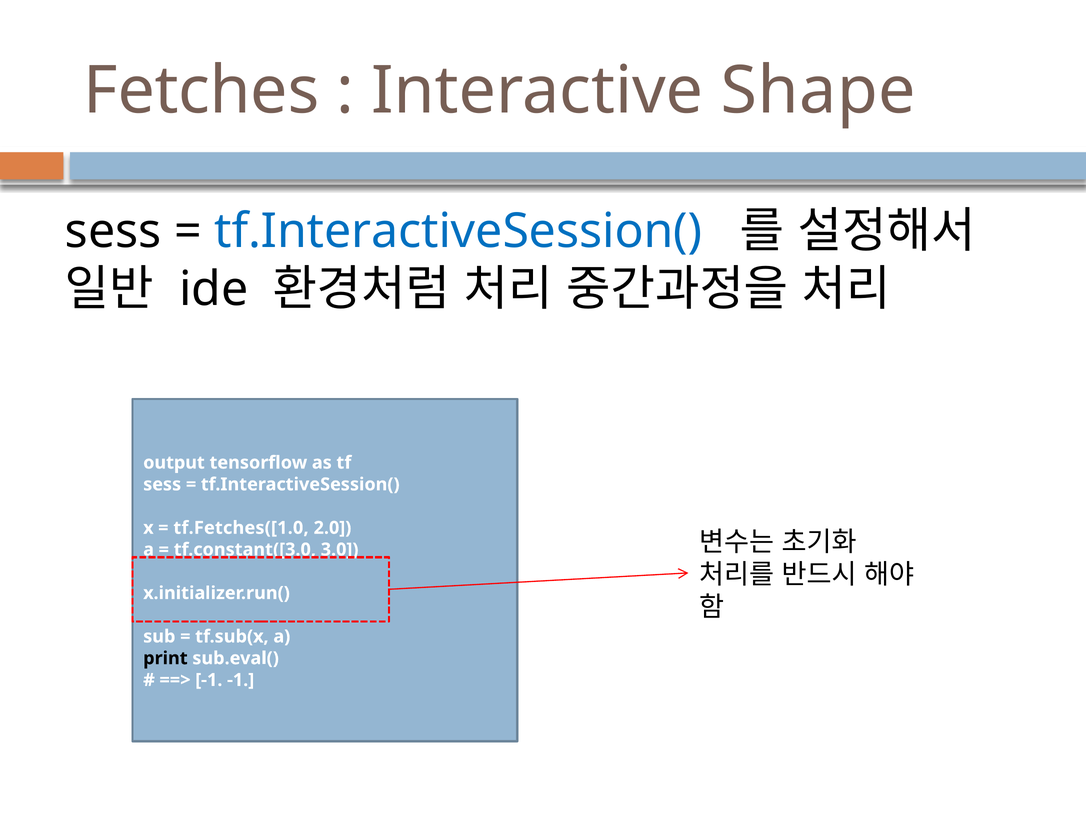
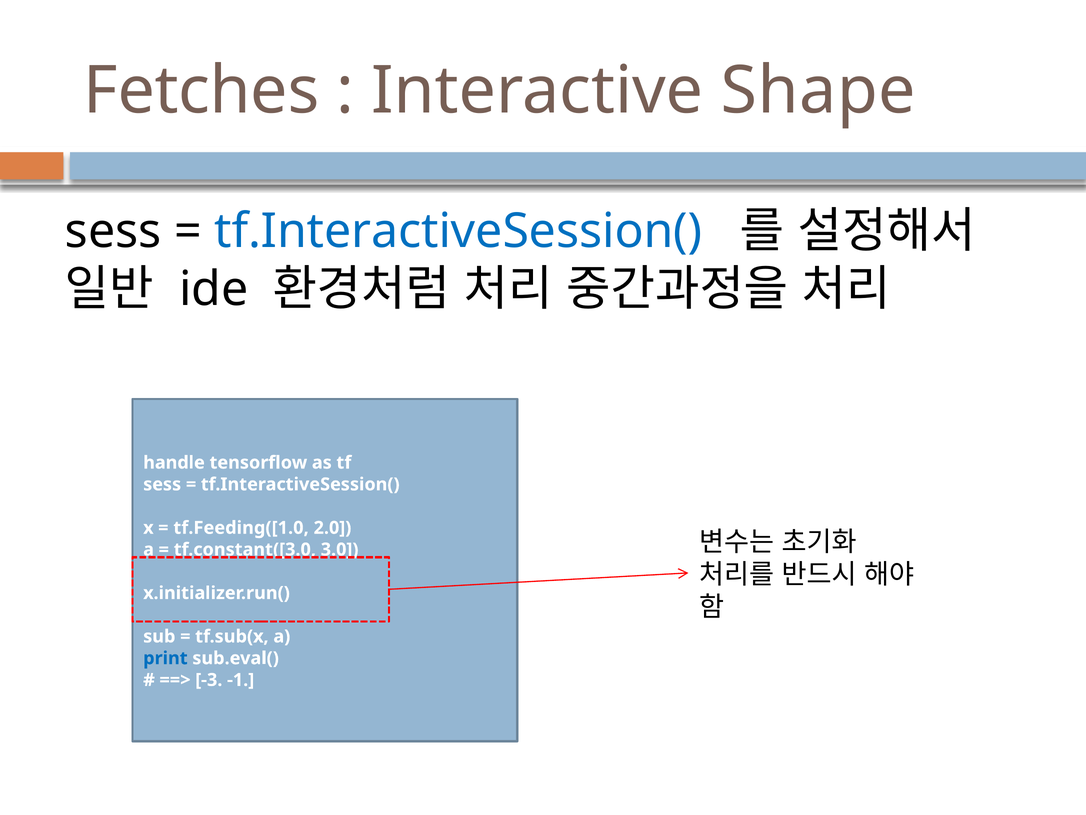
output: output -> handle (174, 462)
tf.Fetches([1.0: tf.Fetches([1.0 -> tf.Feeding([1.0 (241, 528)
print colour: black -> blue (165, 658)
-1: -1 -> -3 (209, 680)
